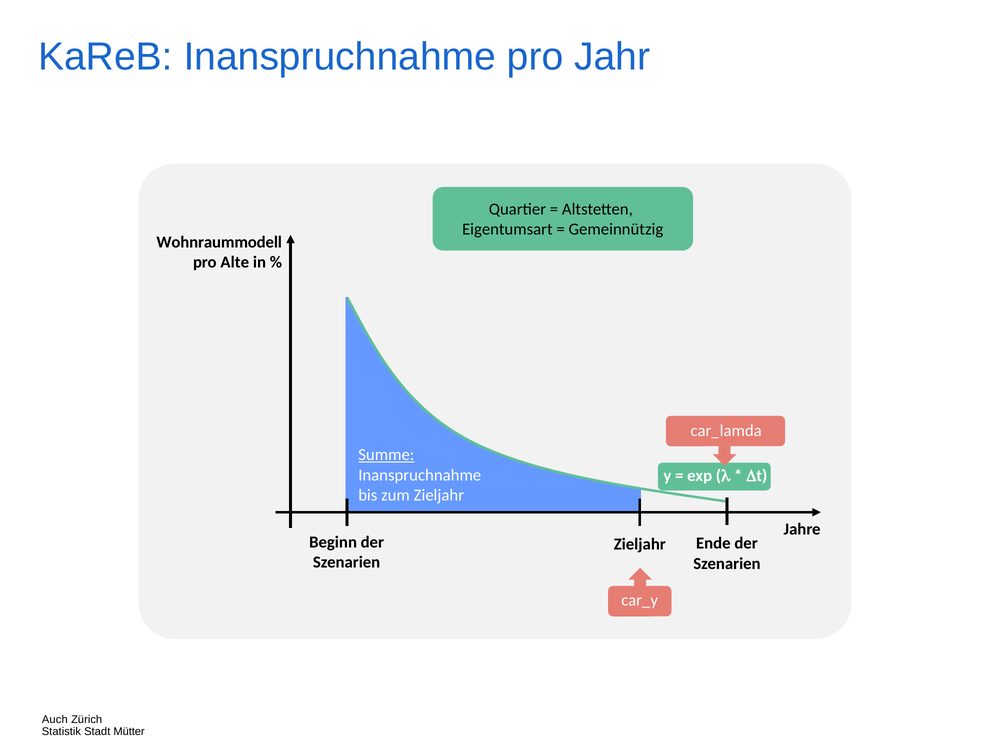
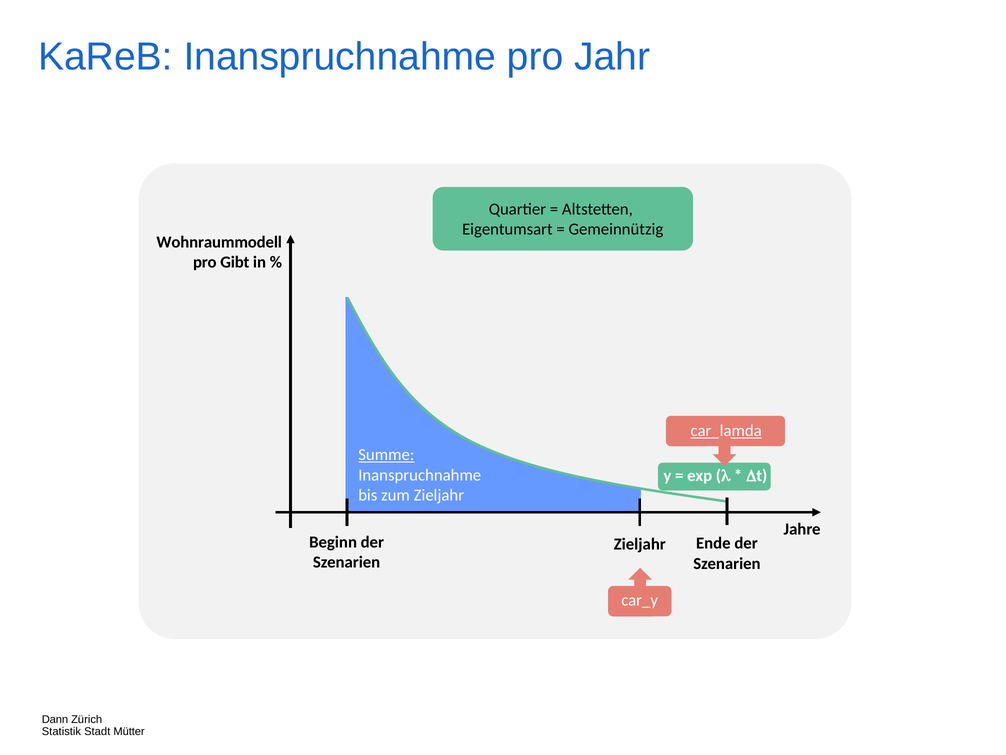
Alte: Alte -> Gibt (235, 262)
car_lamda underline: none -> present (726, 430)
Auch: Auch -> Dann (55, 719)
